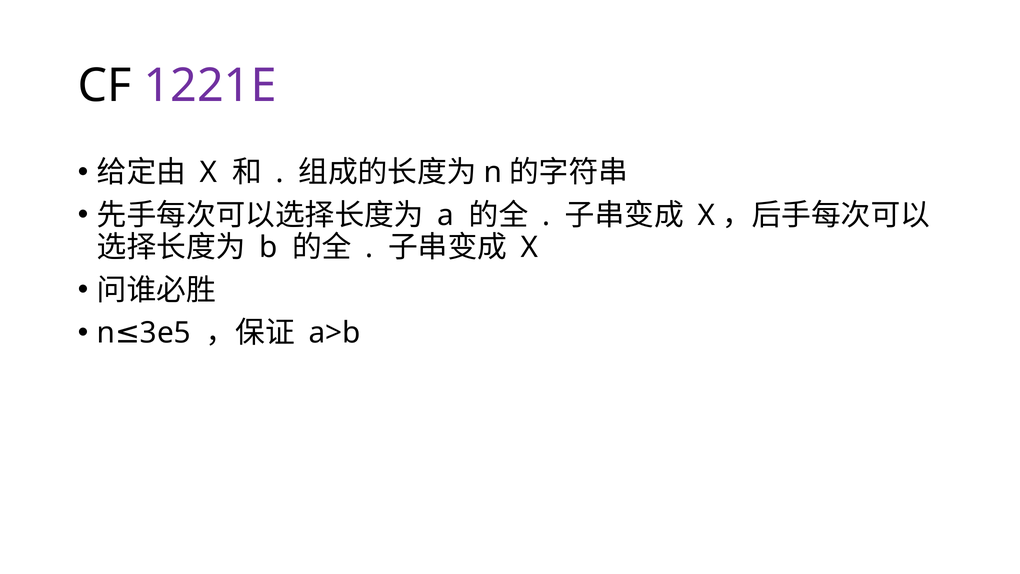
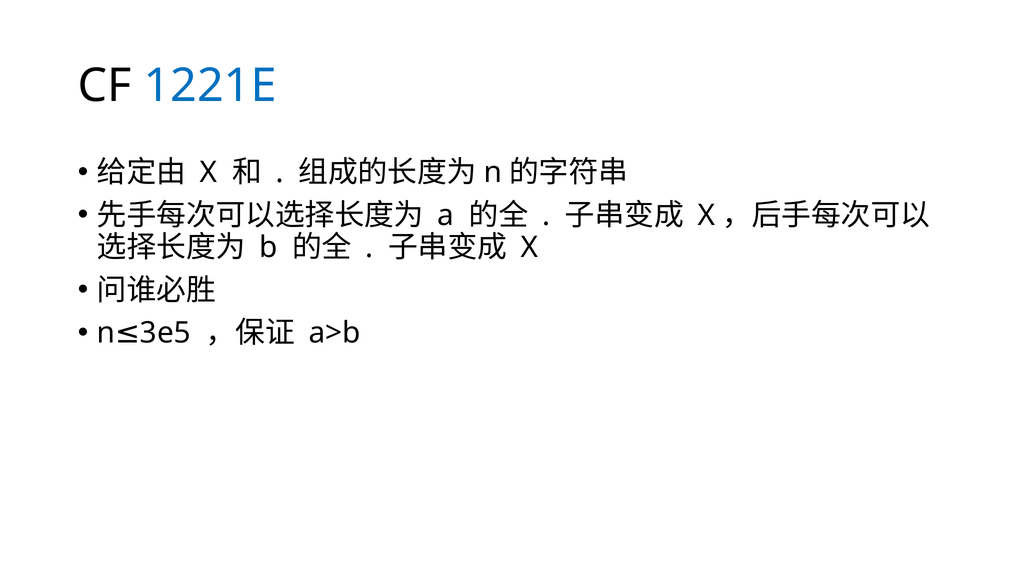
1221E colour: purple -> blue (210, 86)
